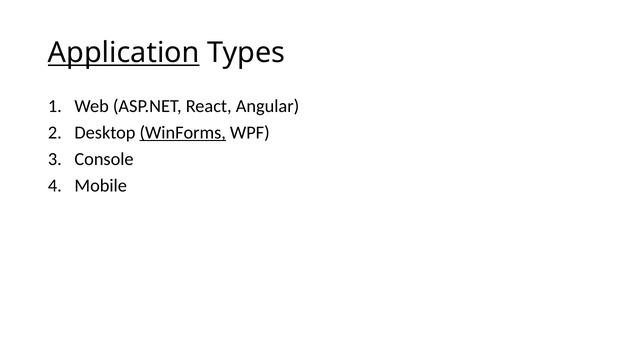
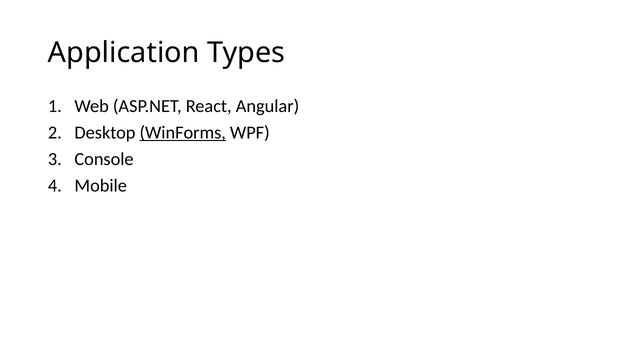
Application underline: present -> none (124, 53)
